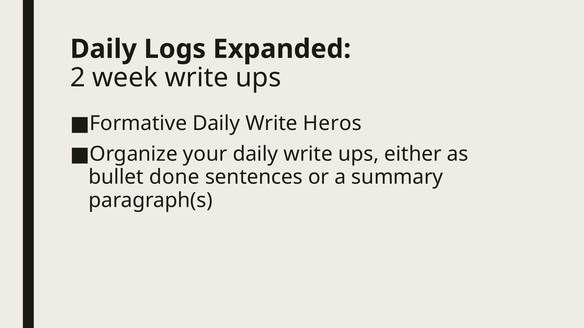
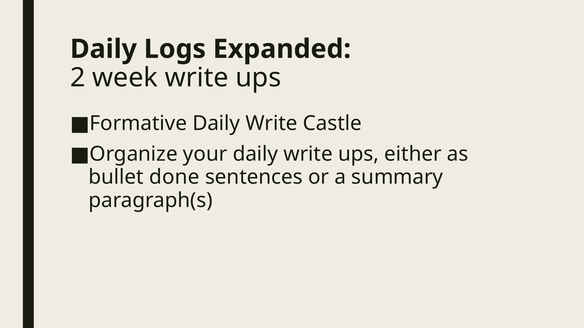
Heros: Heros -> Castle (332, 124)
